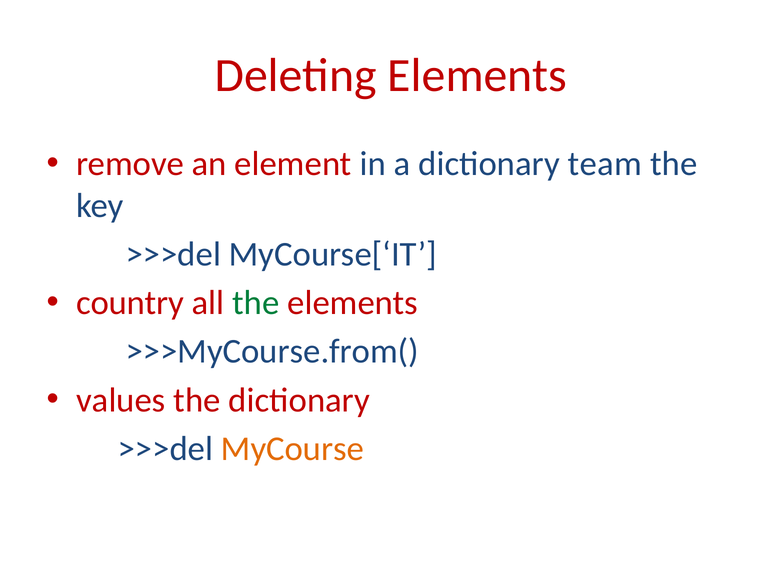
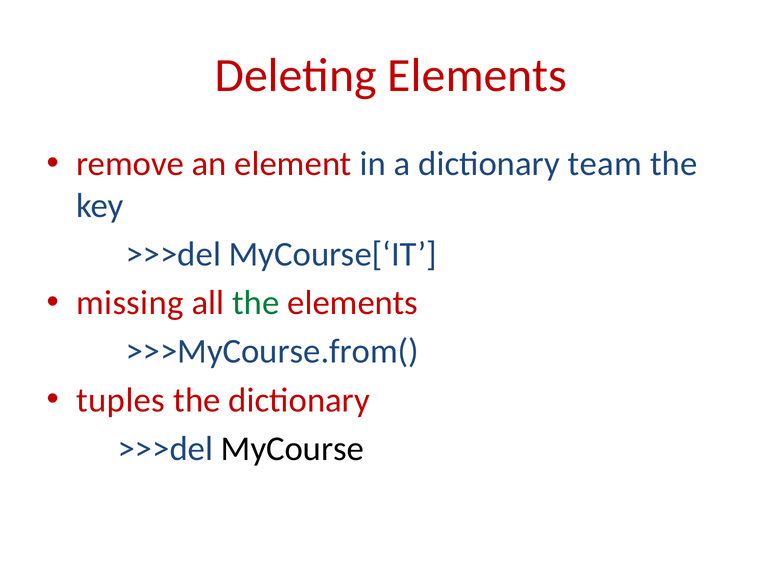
country: country -> missing (130, 303)
values: values -> tuples (121, 400)
MyCourse colour: orange -> black (292, 449)
